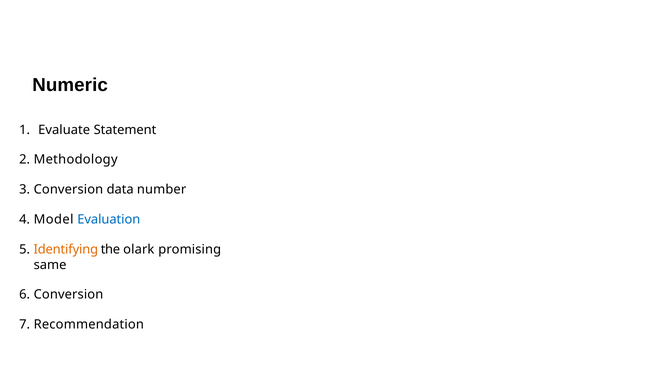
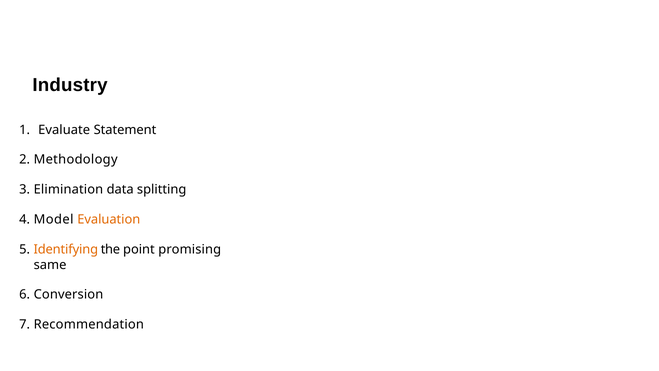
Numeric: Numeric -> Industry (70, 85)
Conversion: Conversion -> Elimination (68, 189)
number: number -> splitting (162, 189)
Evaluation colour: blue -> orange (109, 219)
olark: olark -> point (139, 249)
